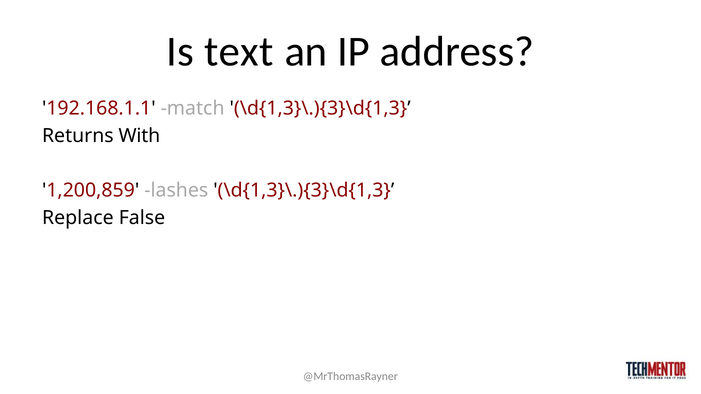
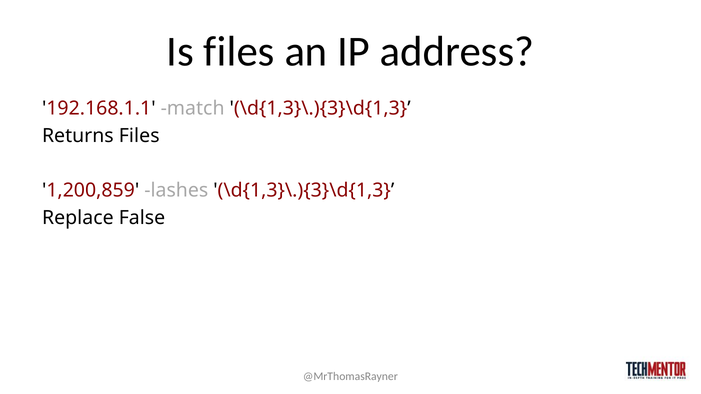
Is text: text -> files (239, 52)
Returns With: With -> Files (139, 136)
